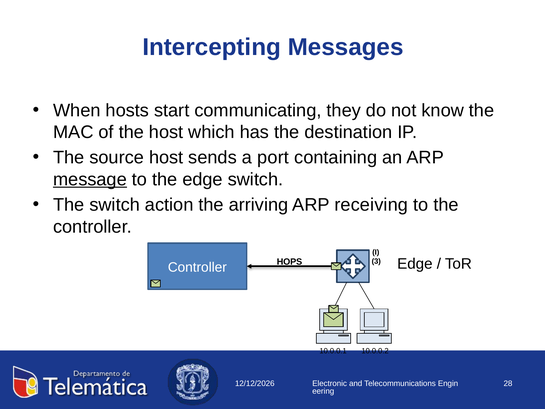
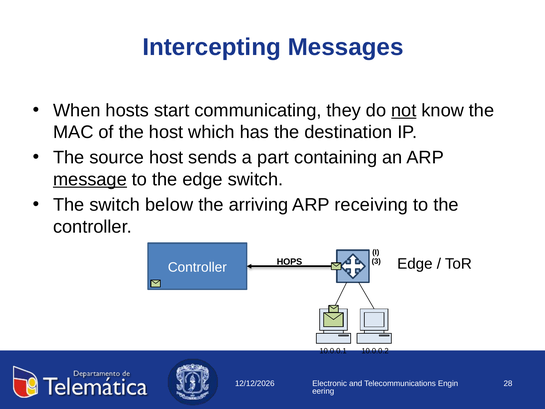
not underline: none -> present (404, 110)
port: port -> part (273, 158)
action: action -> below (169, 205)
